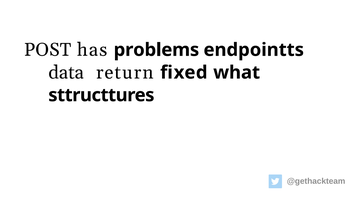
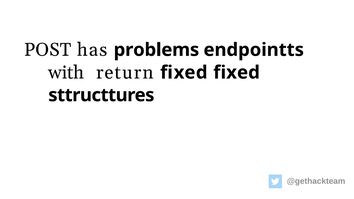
data: data -> with (66, 73)
fixed what: what -> fixed (237, 73)
